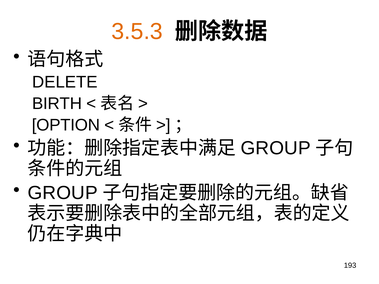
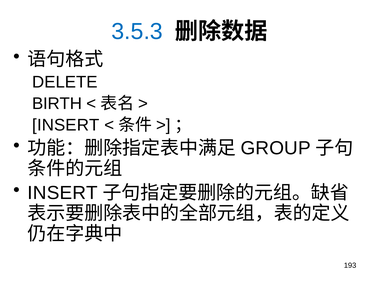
3.5.3 colour: orange -> blue (137, 32)
OPTION: OPTION -> INSERT (66, 125)
GROUP: GROUP -> INSERT (63, 193)
